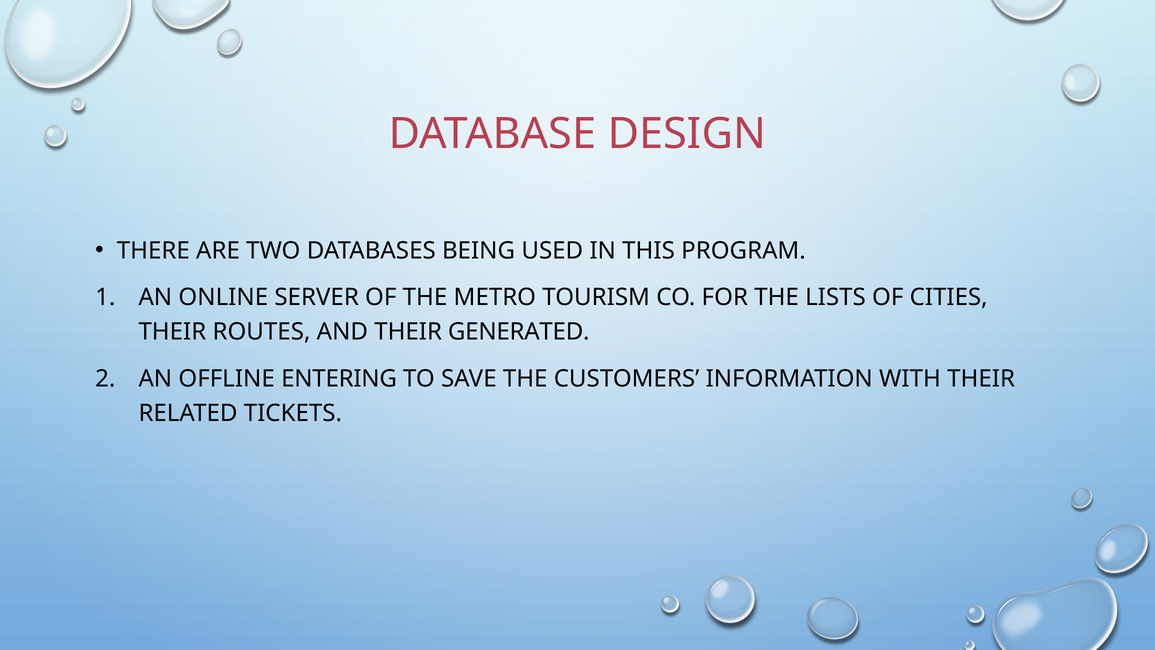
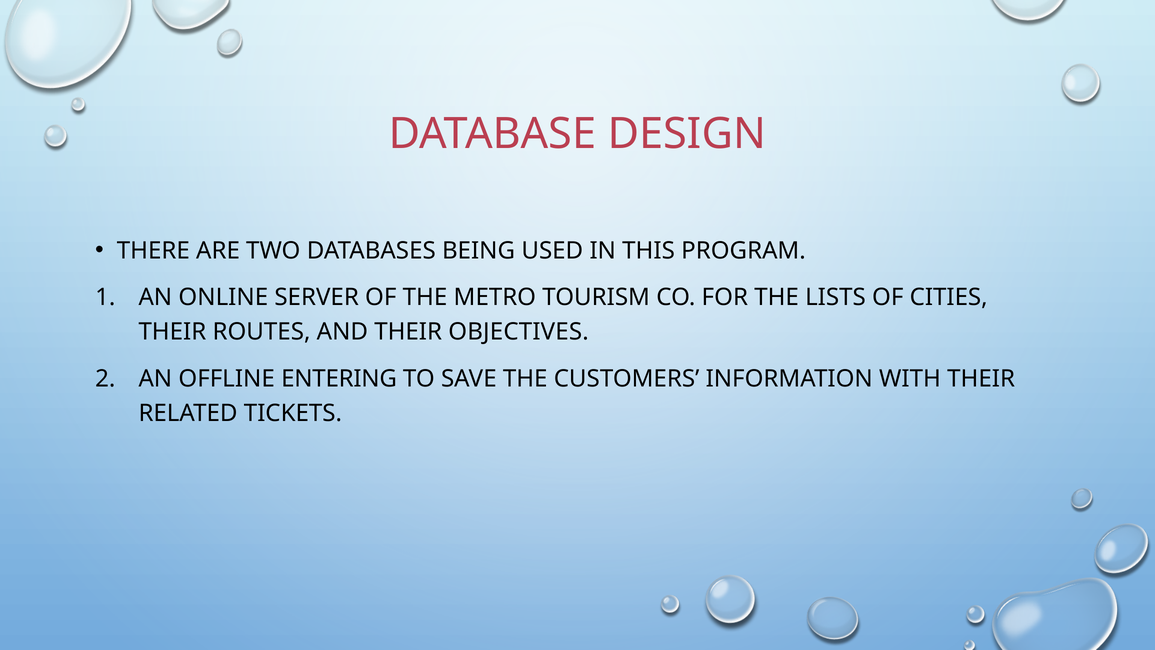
GENERATED: GENERATED -> OBJECTIVES (519, 332)
